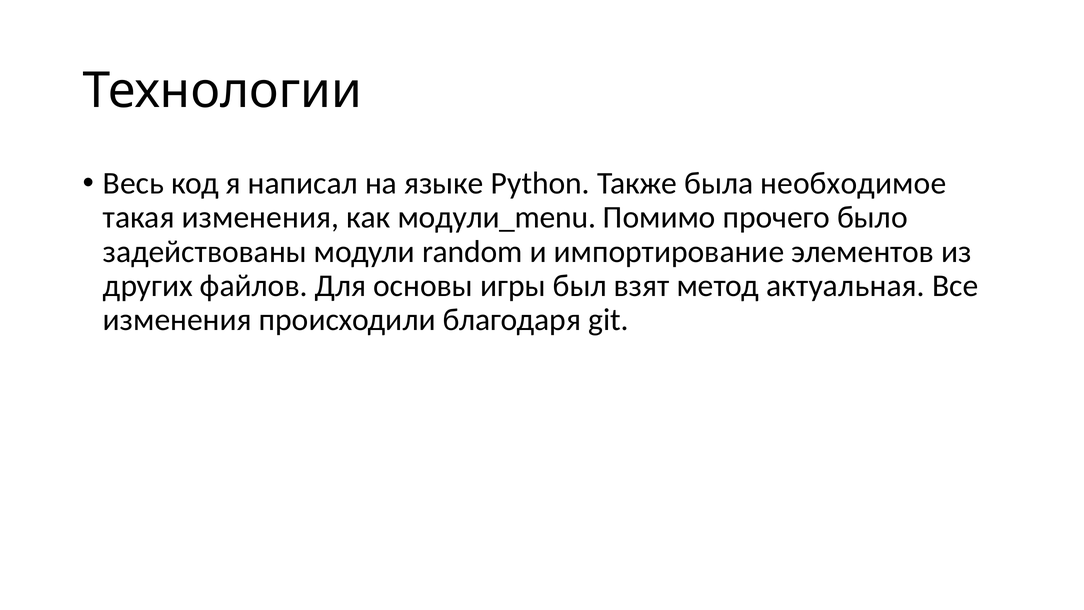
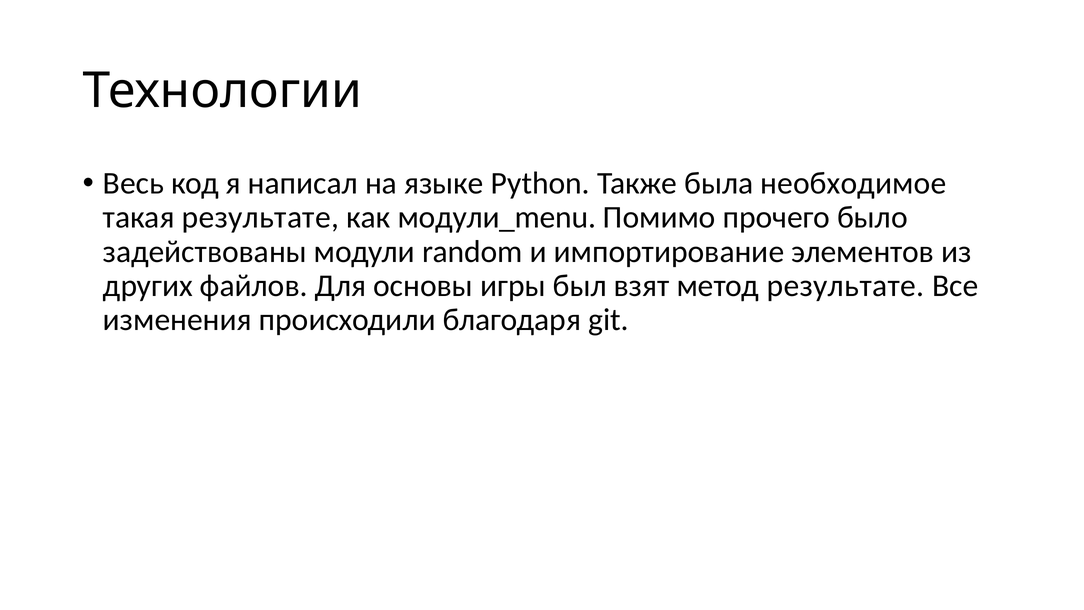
такая изменения: изменения -> результате (260, 217)
метод актуальная: актуальная -> результате (845, 286)
